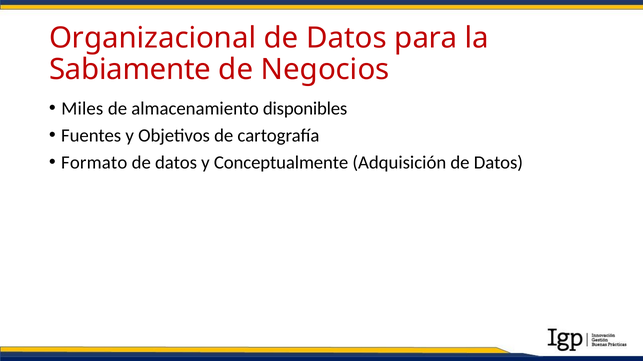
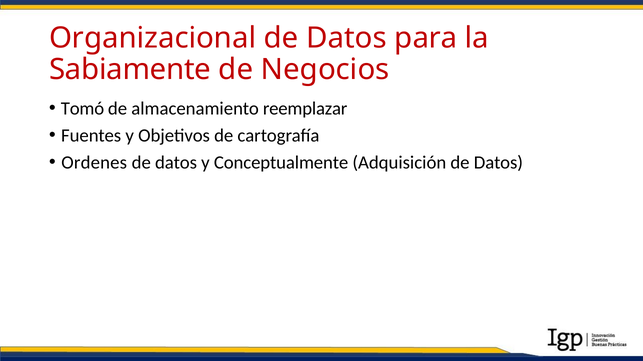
Miles: Miles -> Tomó (83, 109)
disponibles: disponibles -> reemplazar (305, 109)
Formato: Formato -> Ordenes (94, 163)
